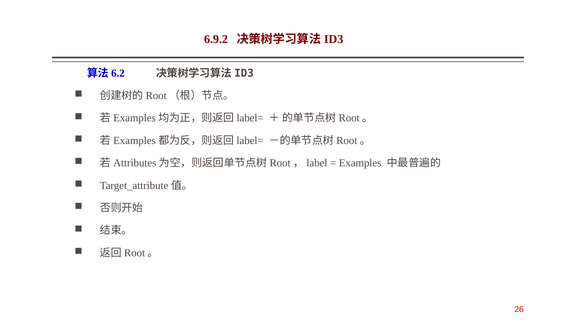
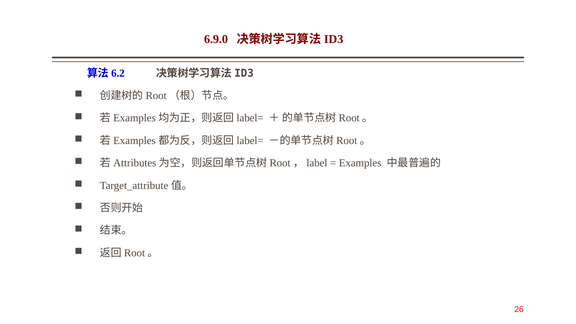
6.9.2: 6.9.2 -> 6.9.0 (216, 39)
